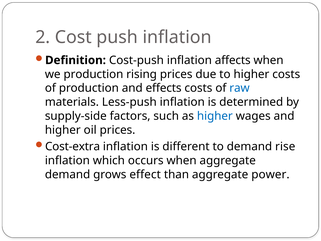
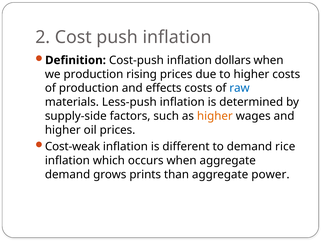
affects: affects -> dollars (233, 60)
higher colour: blue -> orange (215, 116)
Cost-extra: Cost-extra -> Cost-weak (73, 146)
rise: rise -> rice (285, 146)
effect: effect -> prints (145, 174)
